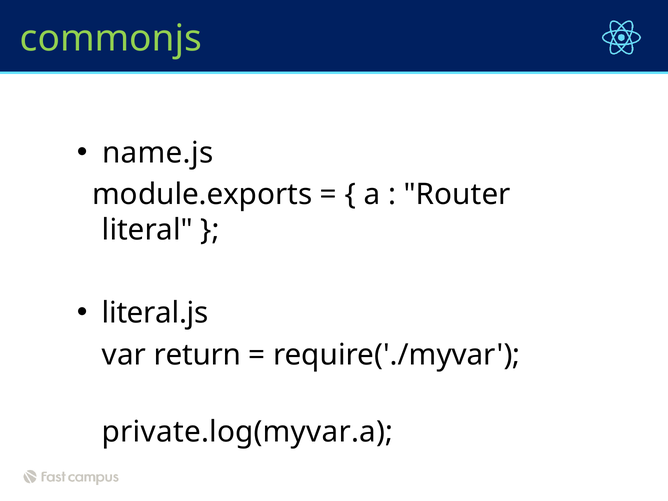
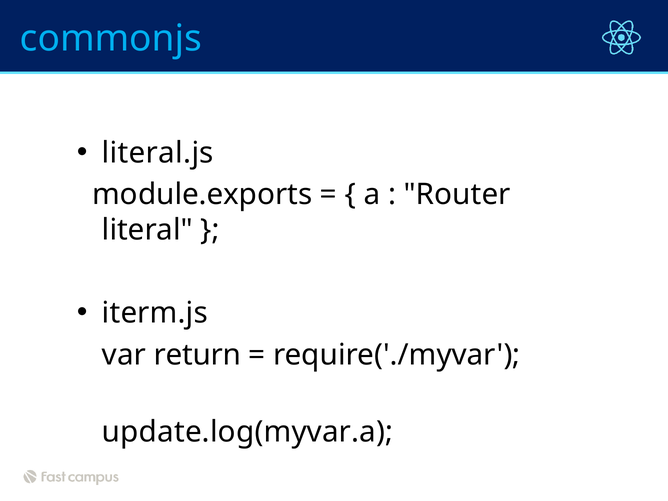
commonjs colour: light green -> light blue (111, 38)
name.js: name.js -> literal.js (158, 153)
literal.js: literal.js -> iterm.js (155, 313)
private.log(myvar.a: private.log(myvar.a -> update.log(myvar.a (248, 432)
